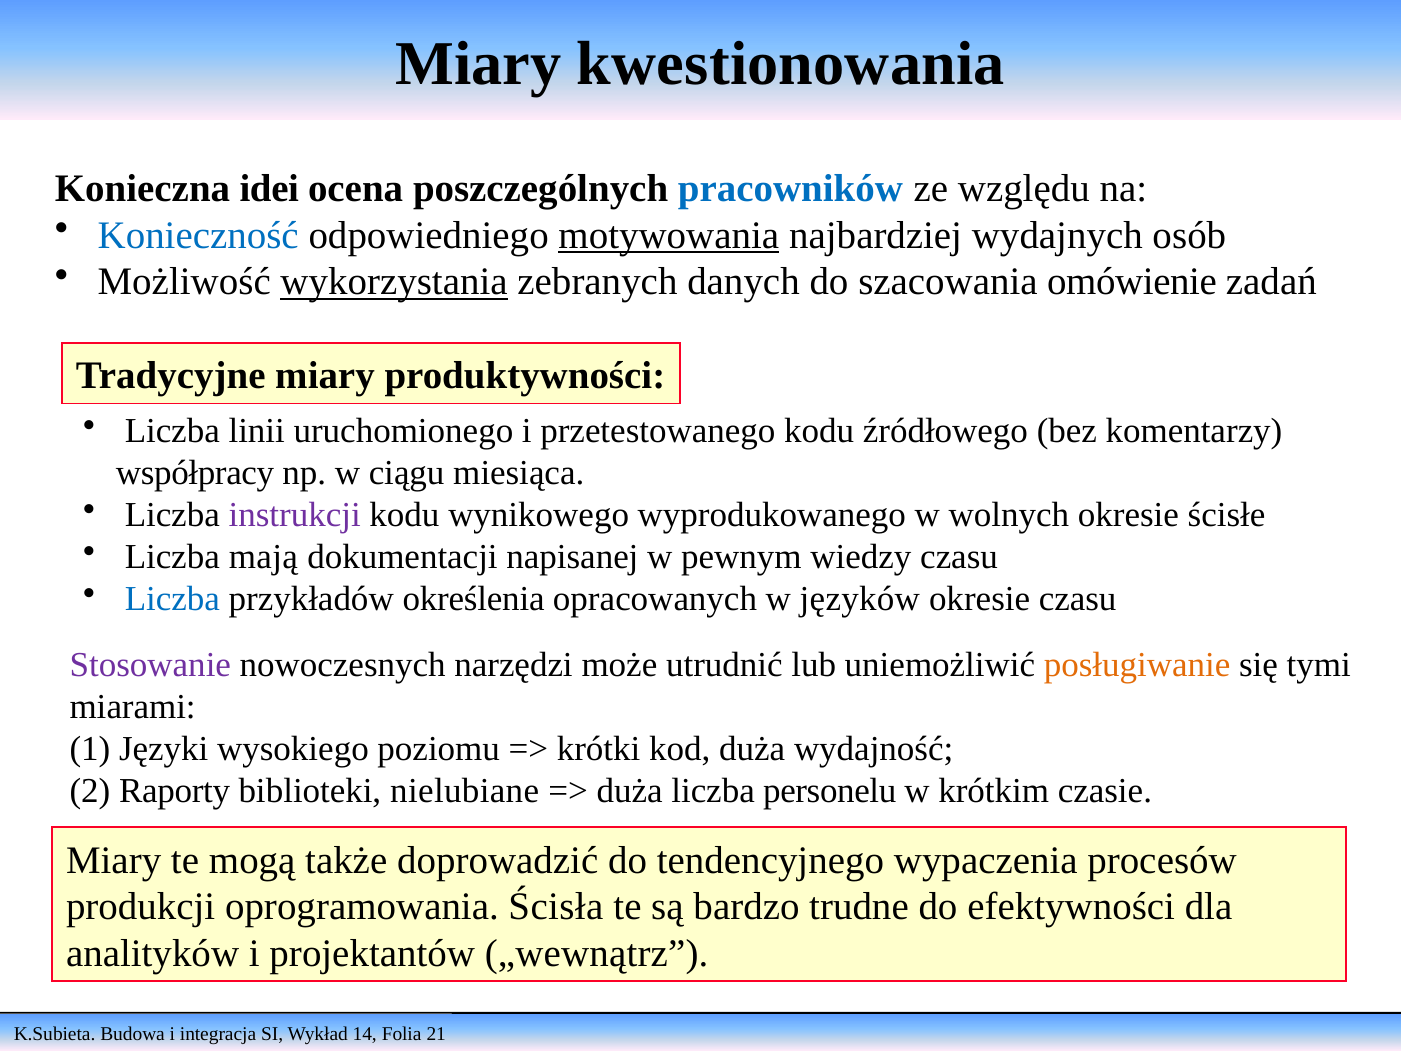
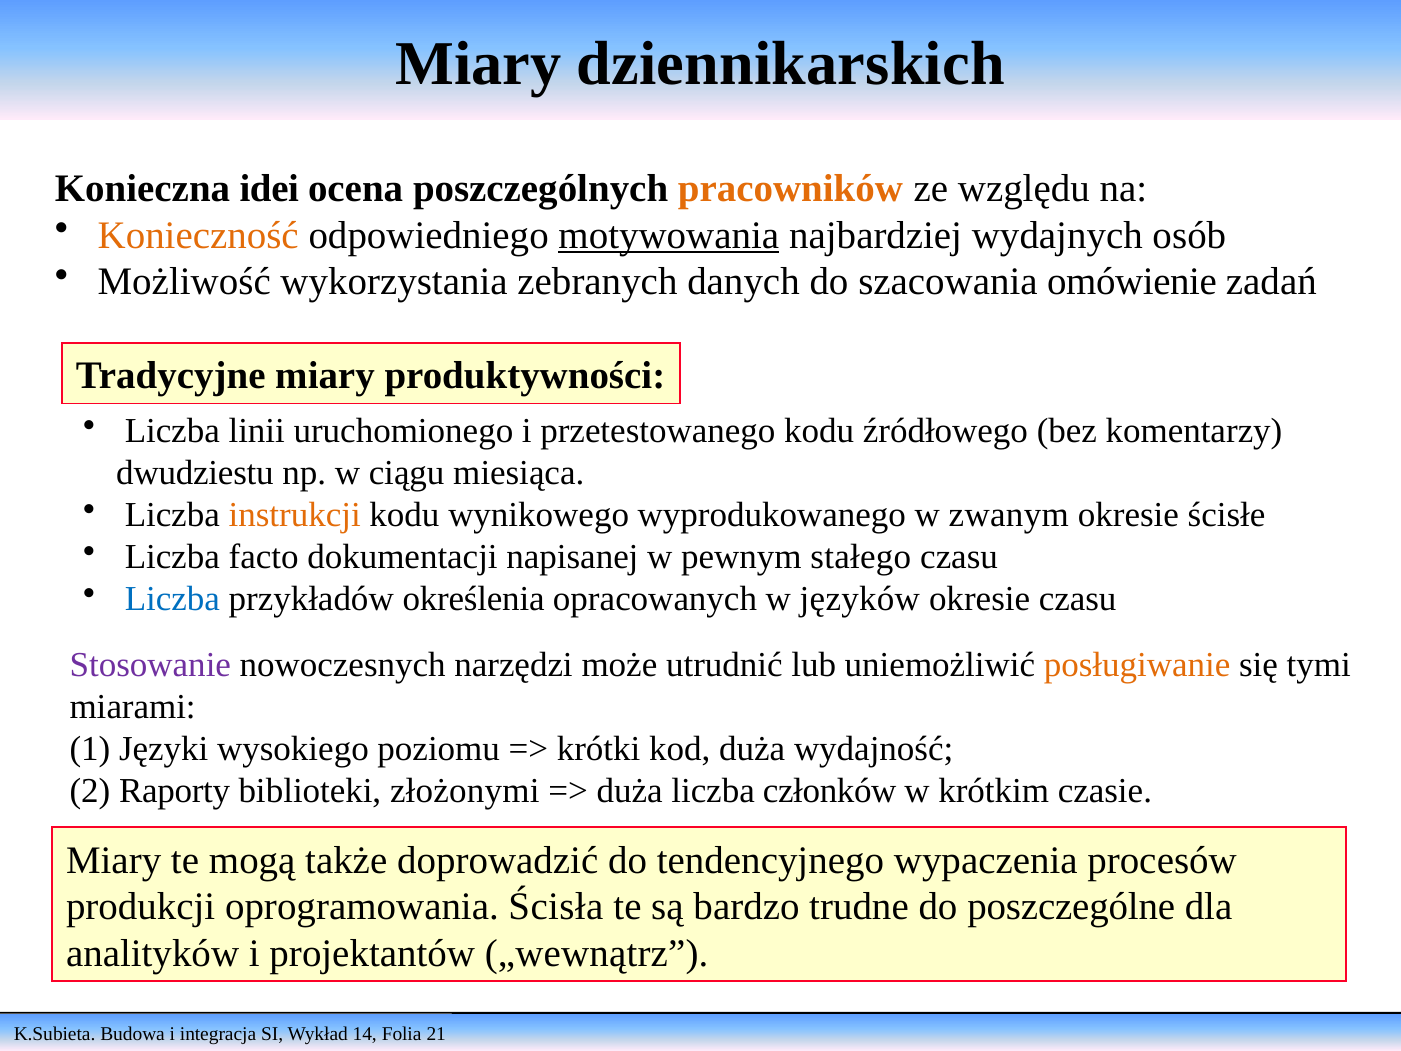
kwestionowania: kwestionowania -> dziennikarskich (791, 64)
pracowników colour: blue -> orange (790, 188)
Konieczność colour: blue -> orange (198, 235)
wykorzystania underline: present -> none (394, 282)
współpracy: współpracy -> dwudziestu (195, 473)
instrukcji colour: purple -> orange (295, 515)
wolnych: wolnych -> zwanym (1009, 515)
mają: mają -> facto (264, 557)
wiedzy: wiedzy -> stałego (861, 557)
nielubiane: nielubiane -> złożonymi (465, 790)
personelu: personelu -> członków (830, 790)
efektywności: efektywności -> poszczególne (1071, 907)
